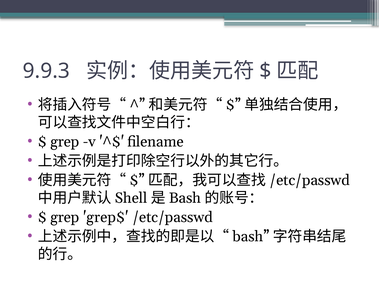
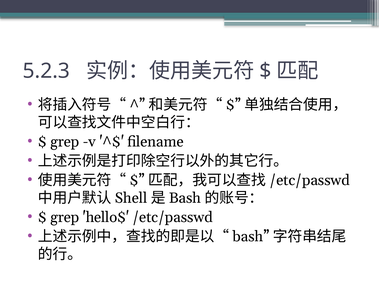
9.9.3: 9.9.3 -> 5.2.3 (46, 71)
grep$: grep$ -> hello$ (106, 217)
